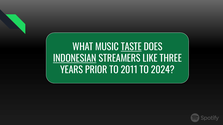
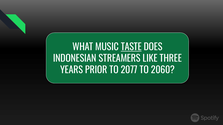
INDONESIAN underline: present -> none (75, 59)
2011: 2011 -> 2077 (129, 70)
2024: 2024 -> 2060 (163, 70)
